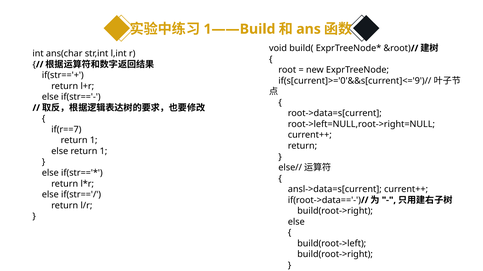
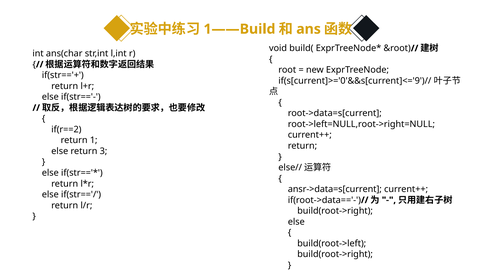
if(r==7: if(r==7 -> if(r==2 (66, 130)
else return 1: 1 -> 3 (104, 152)
ansl->data=s[current: ansl->data=s[current -> ansr->data=s[current (335, 190)
